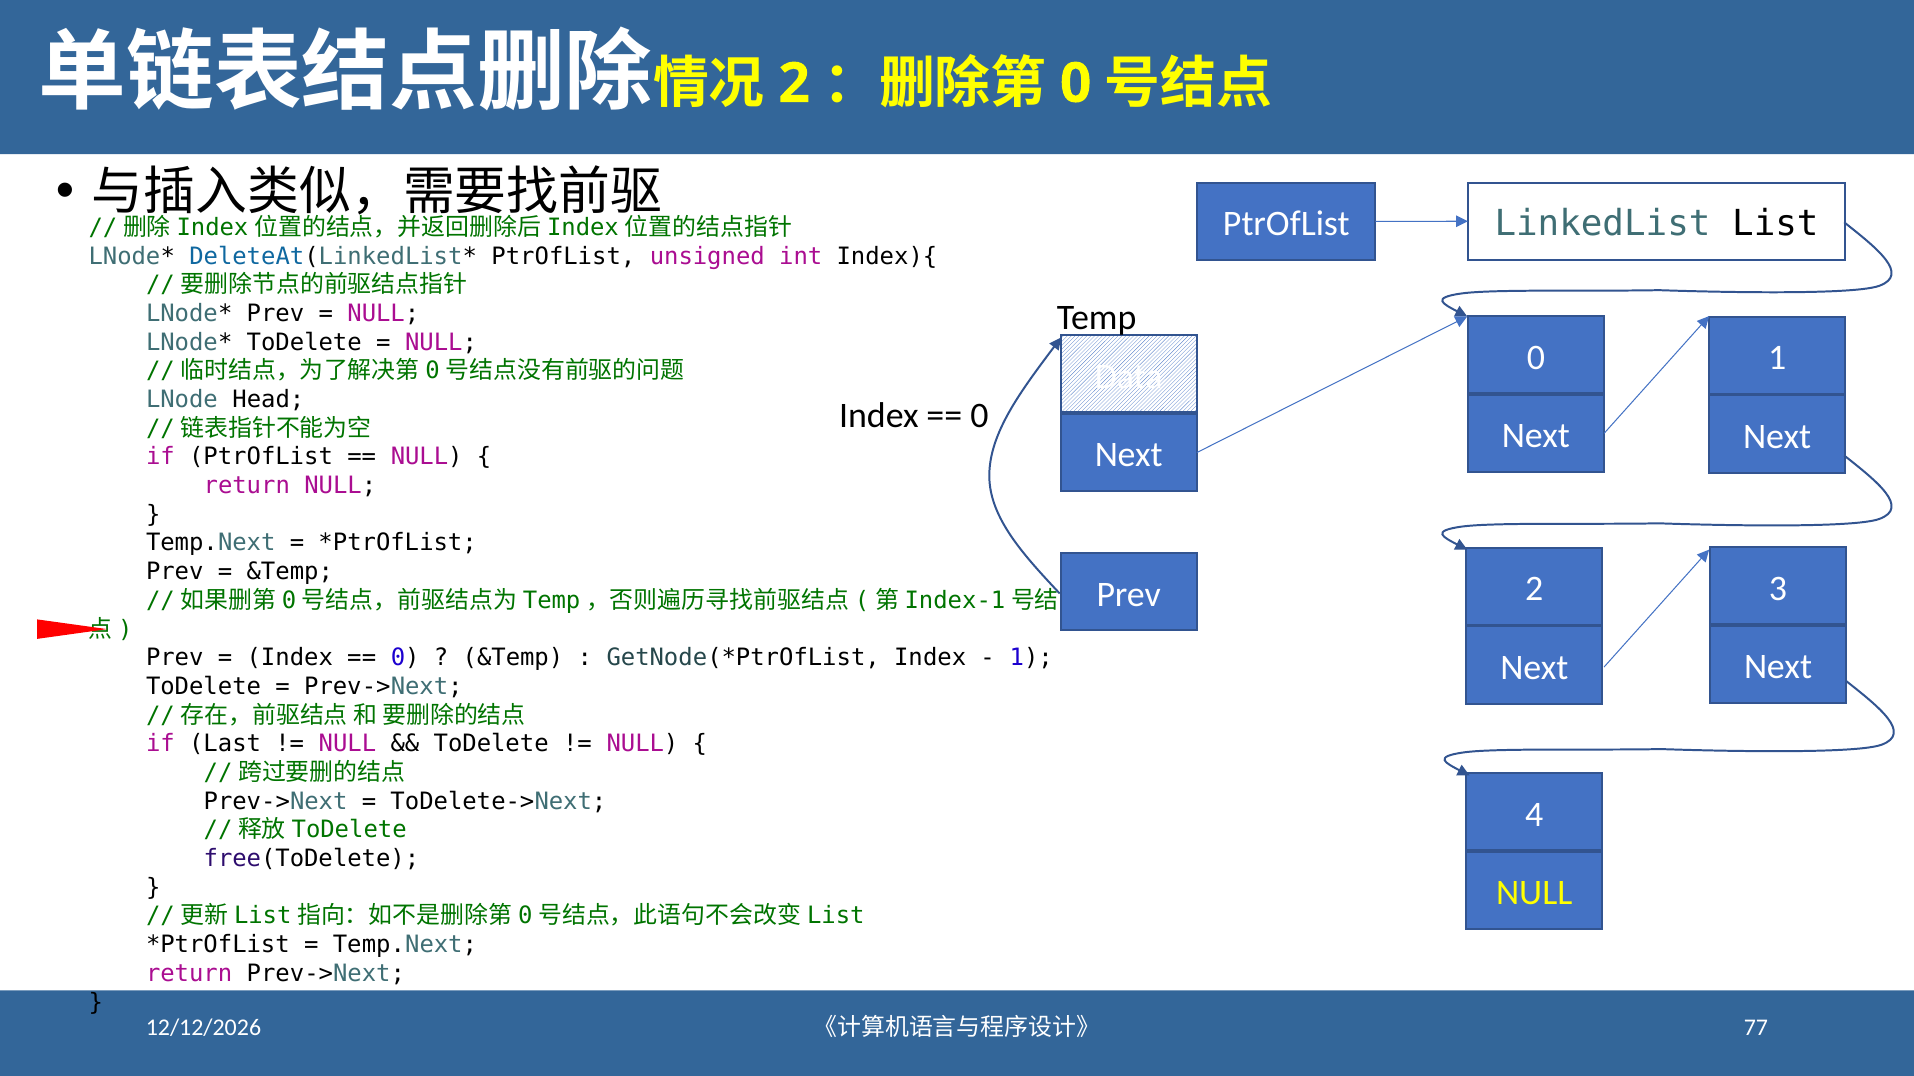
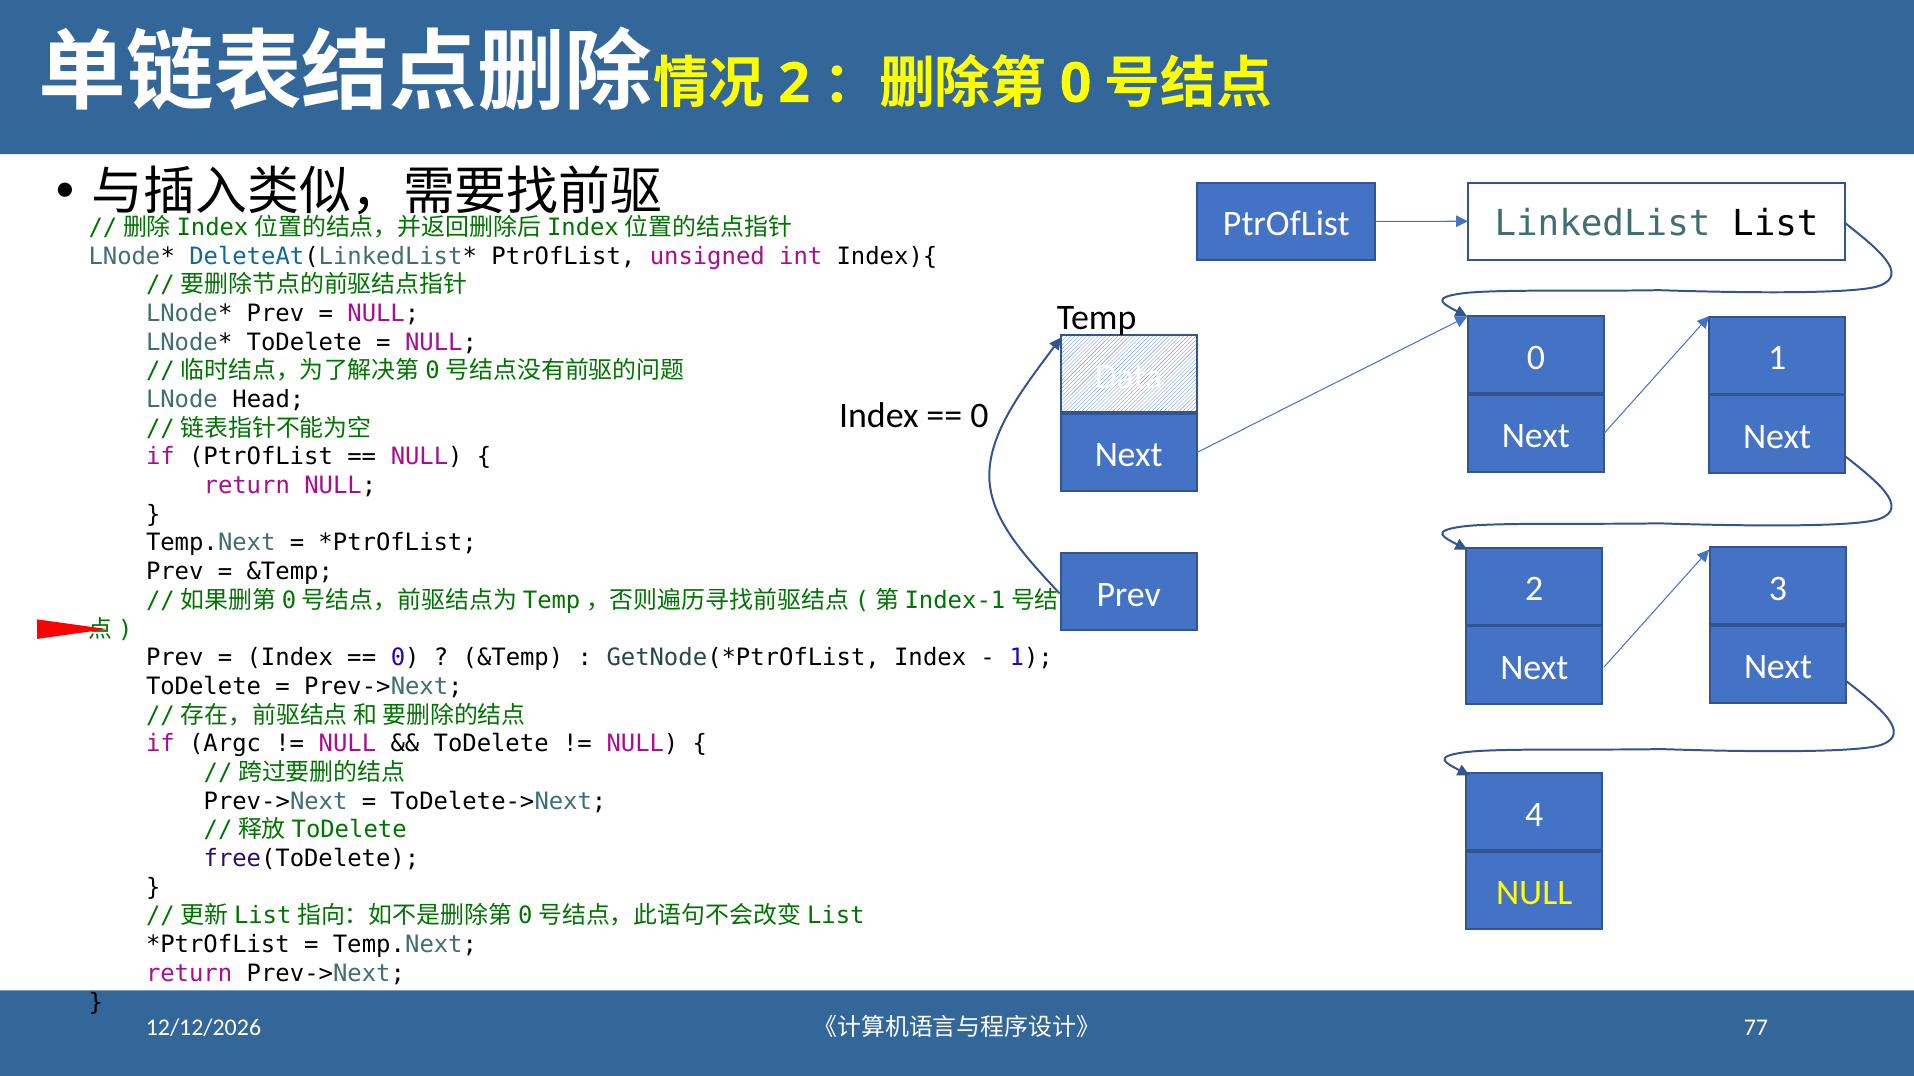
Last: Last -> Argc (225, 744)
